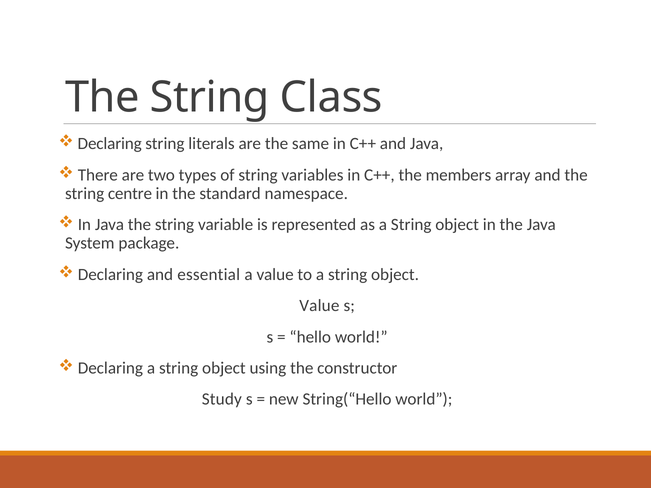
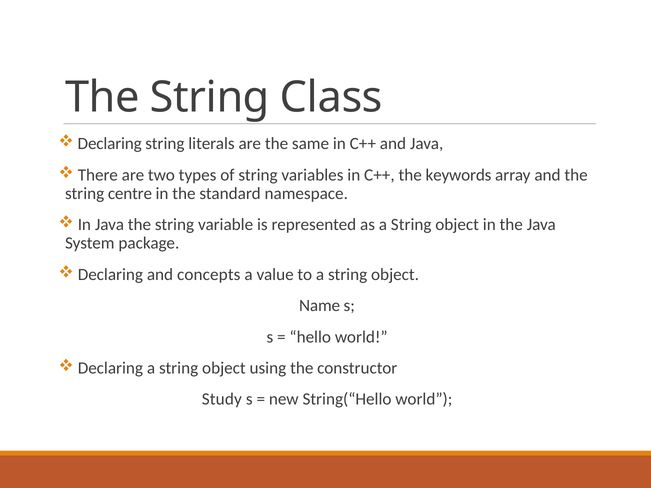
members: members -> keywords (458, 175)
essential: essential -> concepts (209, 275)
Value: Value -> Name (320, 306)
